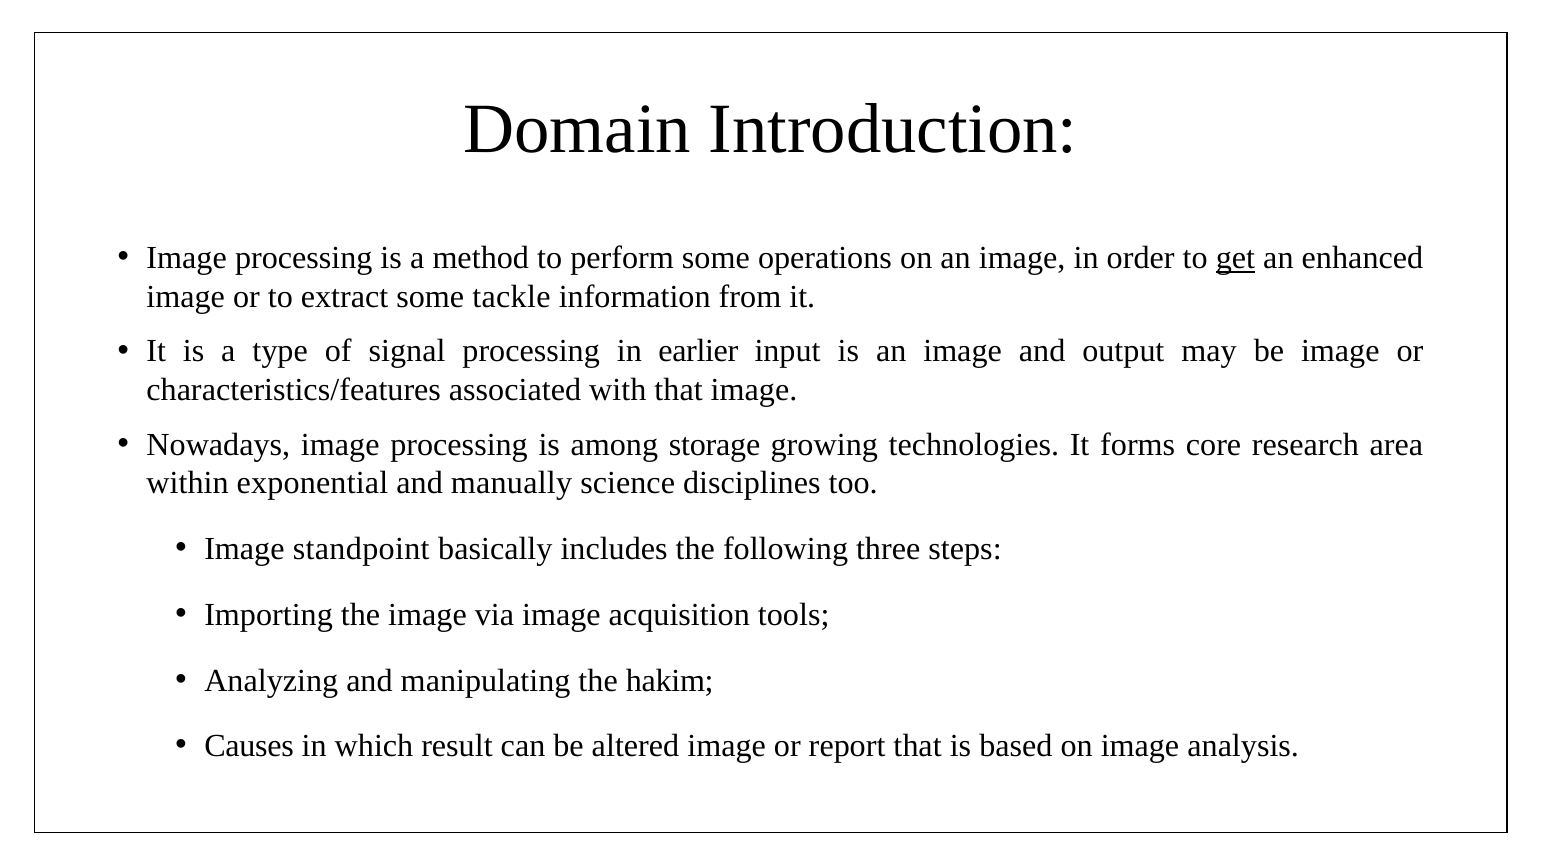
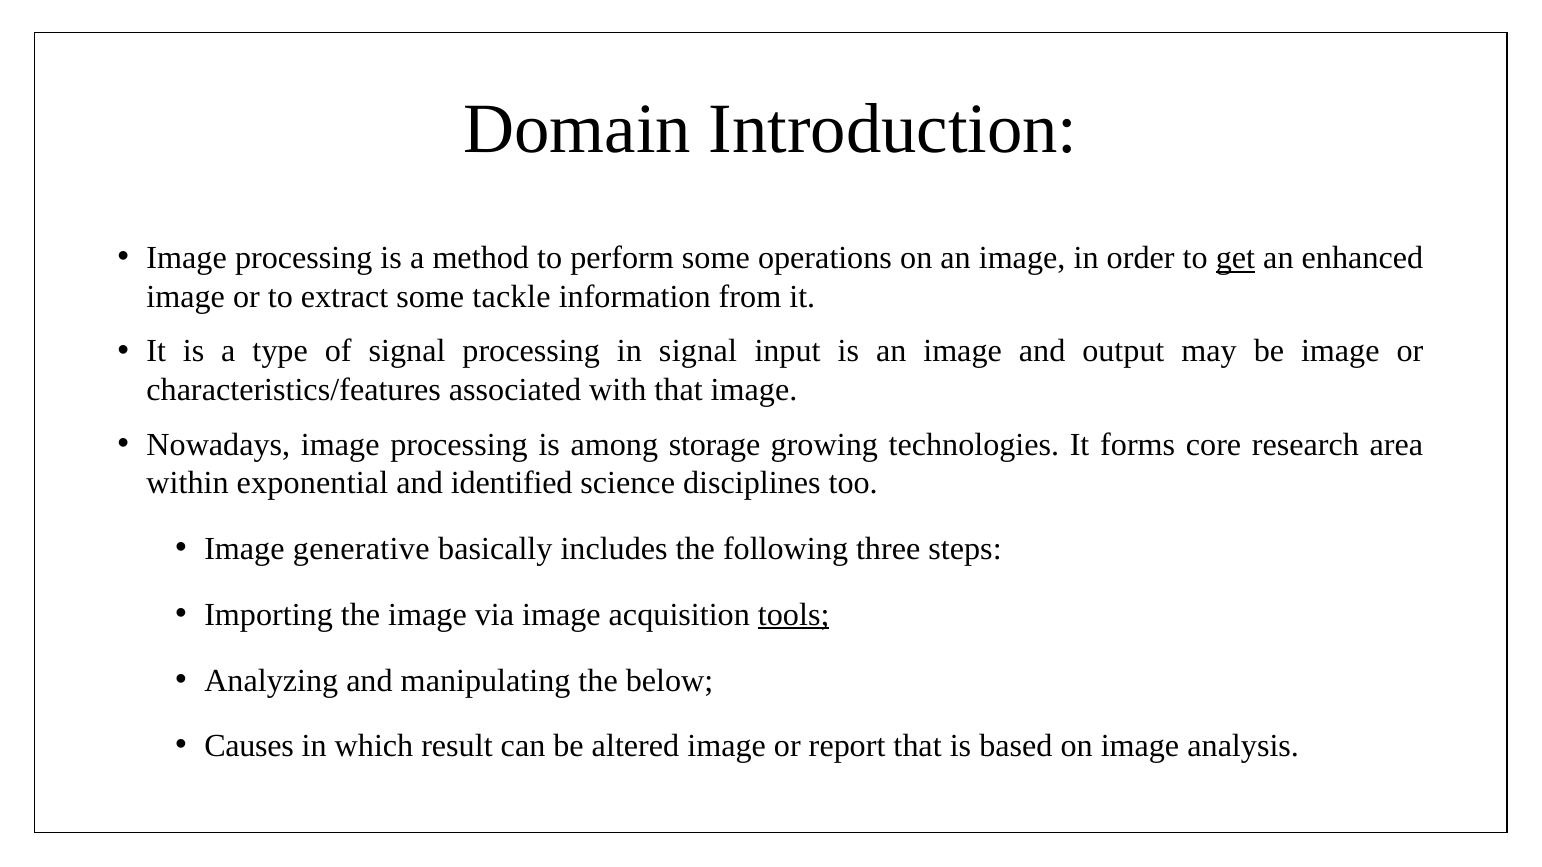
in earlier: earlier -> signal (698, 351)
manually: manually -> identified (512, 483)
standpoint: standpoint -> generative (361, 549)
tools underline: none -> present (794, 615)
hakim: hakim -> below (670, 681)
